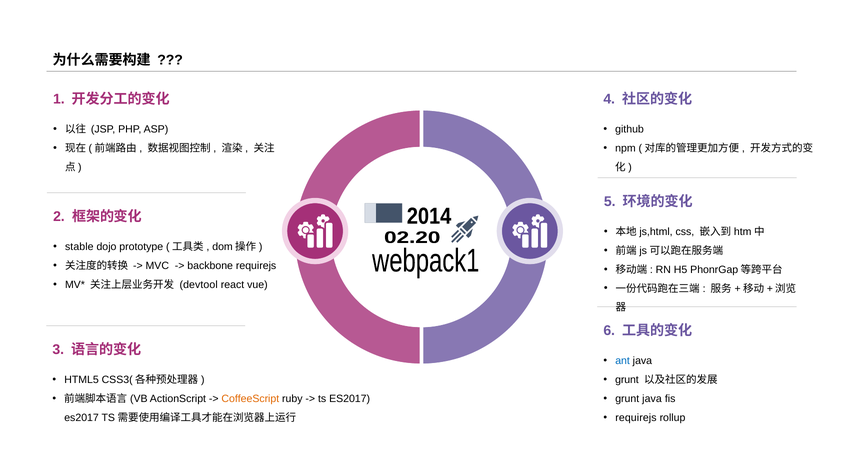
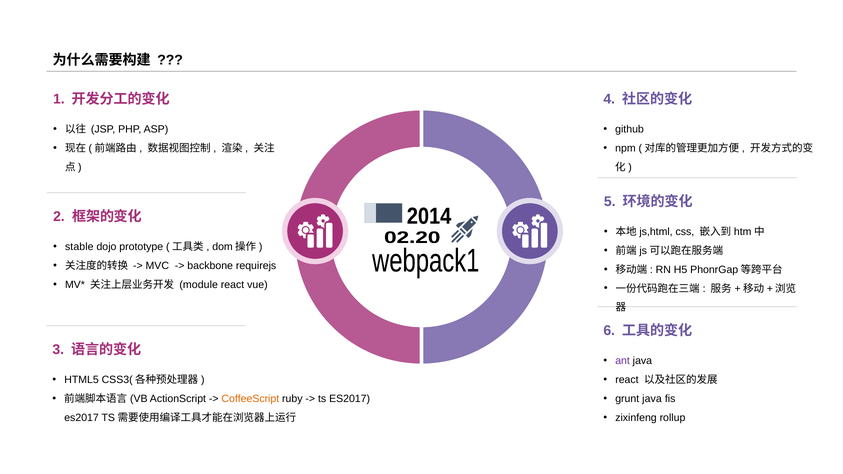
devtool: devtool -> module (199, 285)
ant colour: blue -> purple (623, 361)
grunt: grunt -> react (627, 380)
requirejs: requirejs -> zixinfeng (636, 418)
